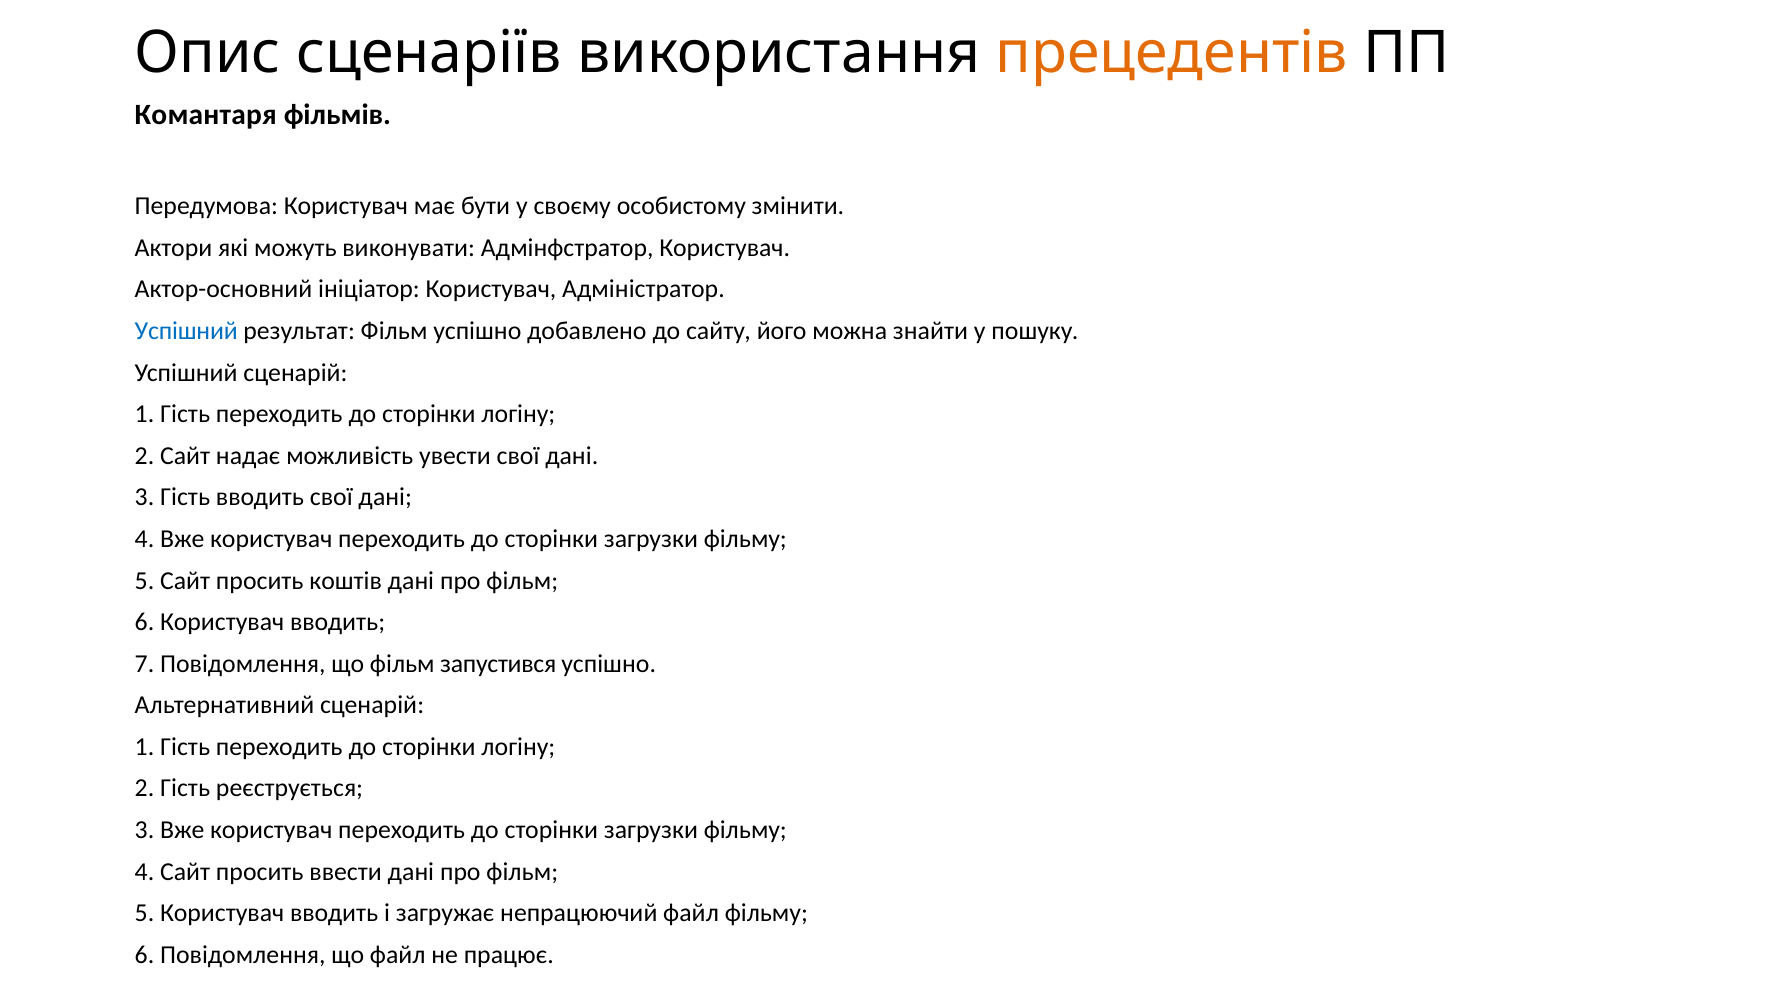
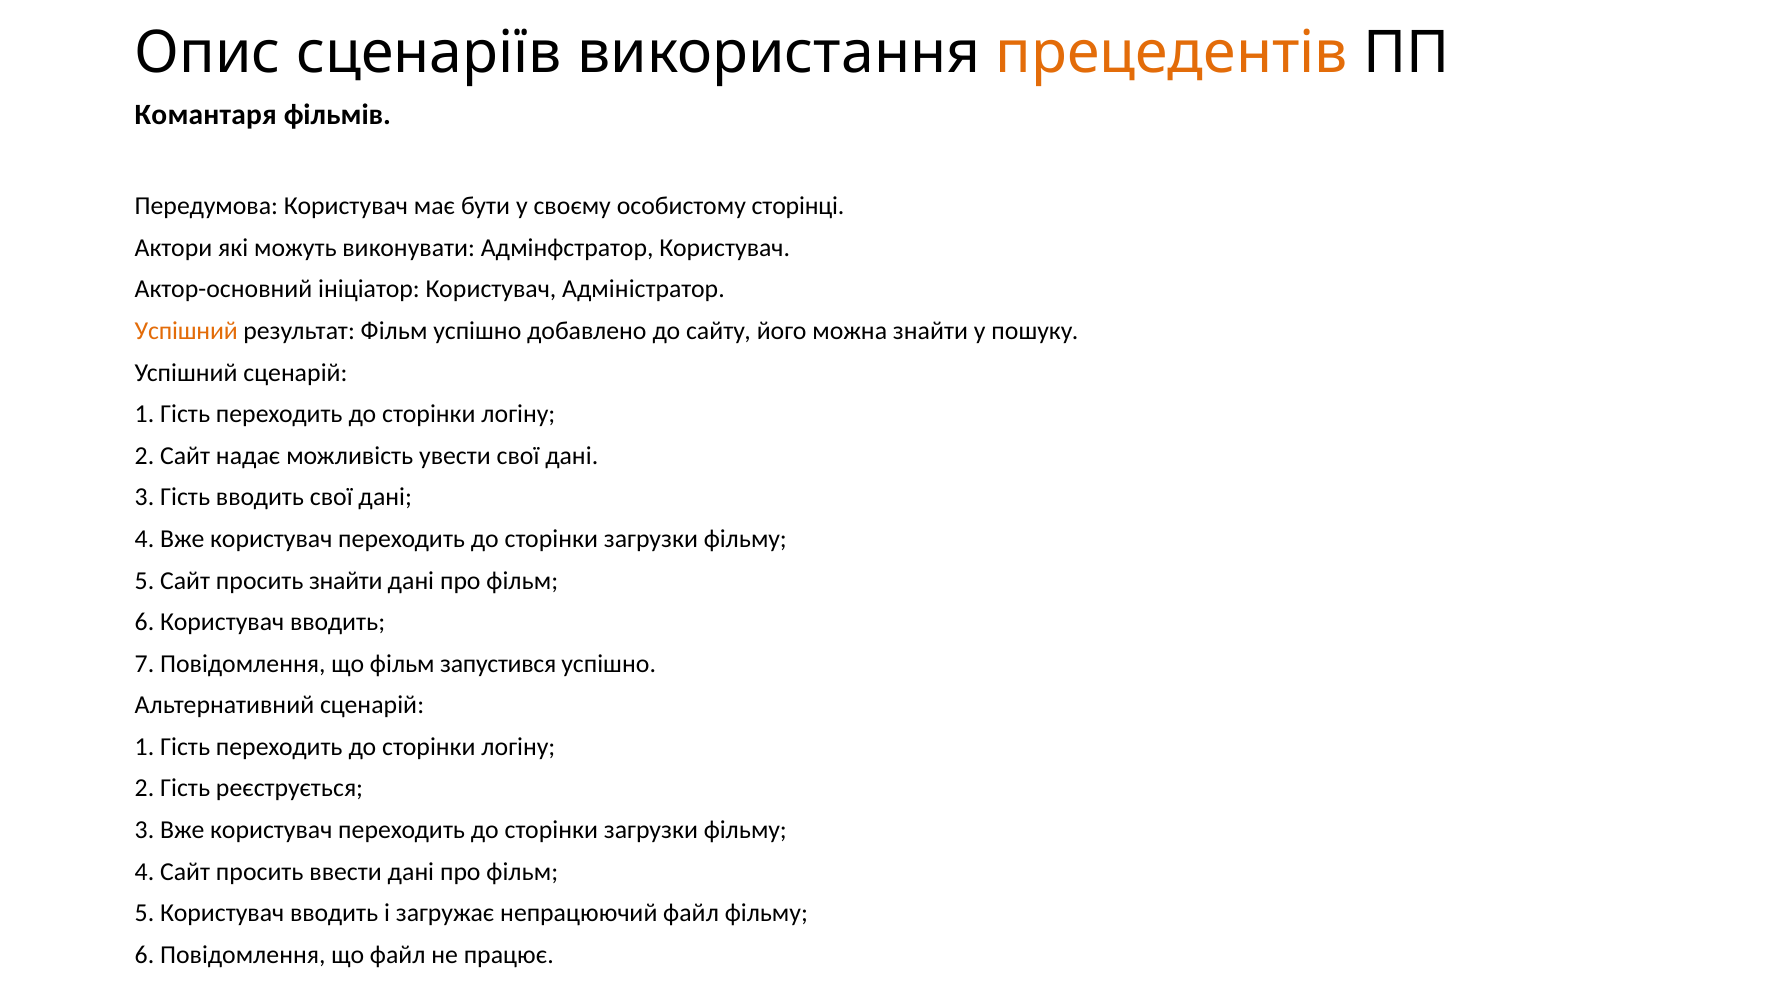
змінити: змінити -> сторінці (798, 206)
Успішний colour: blue -> orange (186, 331)
просить коштів: коштів -> знайти (346, 580)
